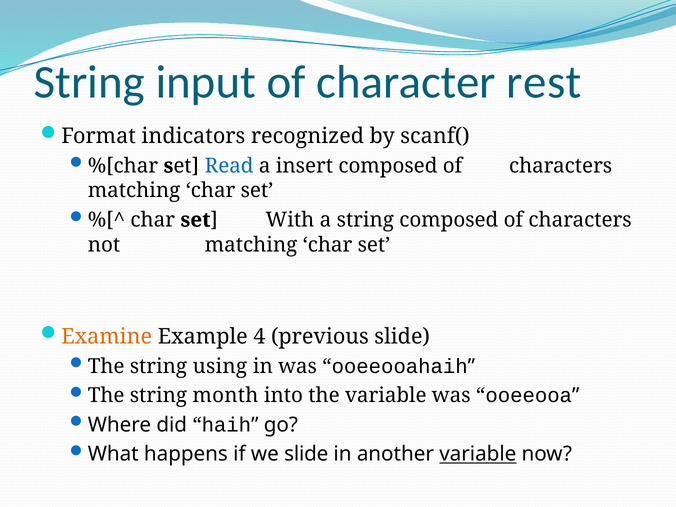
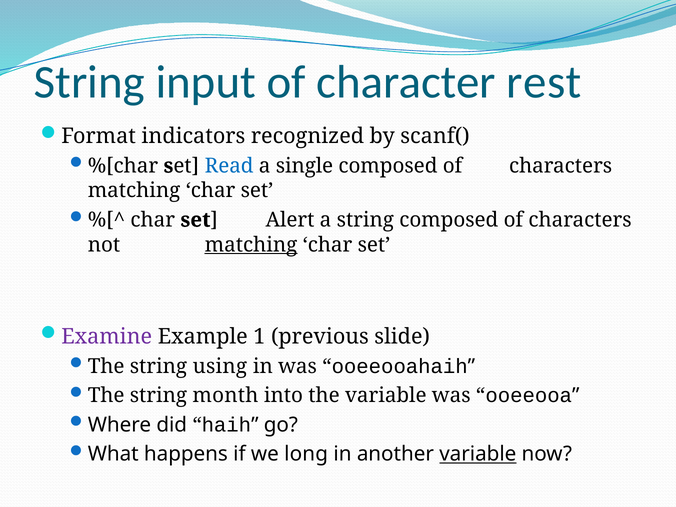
insert: insert -> single (304, 166)
With: With -> Alert (290, 220)
matching underline: none -> present (251, 245)
Examine colour: orange -> purple (107, 336)
4: 4 -> 1 (259, 336)
we slide: slide -> long (306, 454)
